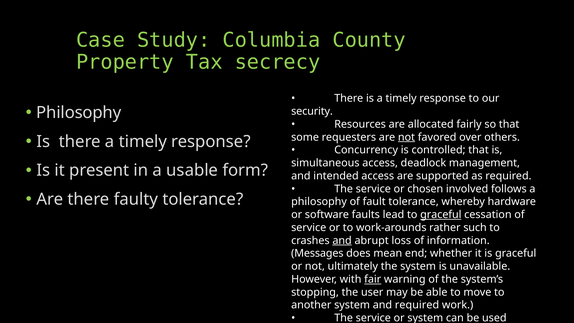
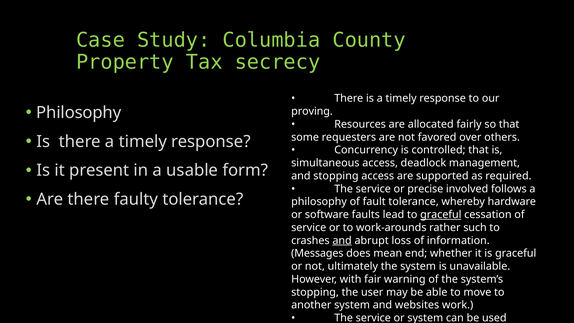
security: security -> proving (312, 111)
not underline: present -> none (407, 137)
and intended: intended -> stopping (336, 176)
chosen: chosen -> precise (425, 189)
fair underline: present -> none (373, 279)
and required: required -> websites (417, 305)
